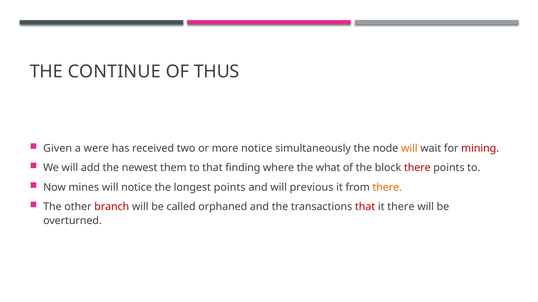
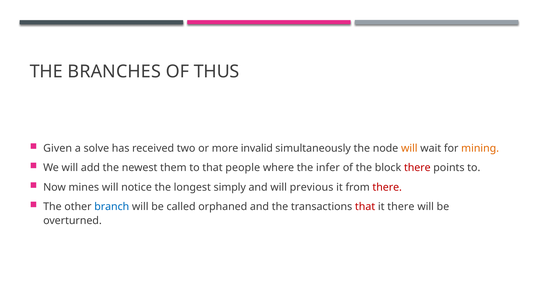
CONTINUE: CONTINUE -> BRANCHES (114, 72)
were: were -> solve (96, 149)
more notice: notice -> invalid (257, 149)
mining colour: red -> orange (480, 149)
finding: finding -> people (243, 168)
what: what -> infer (328, 168)
longest points: points -> simply (230, 188)
there colour: orange -> red (387, 188)
branch colour: red -> blue (112, 207)
